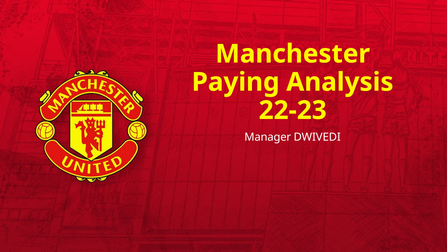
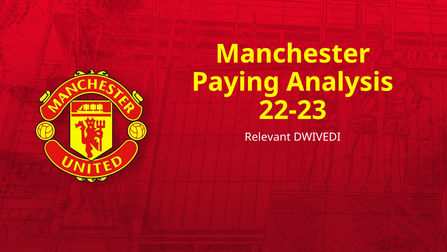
Manager: Manager -> Relevant (268, 137)
